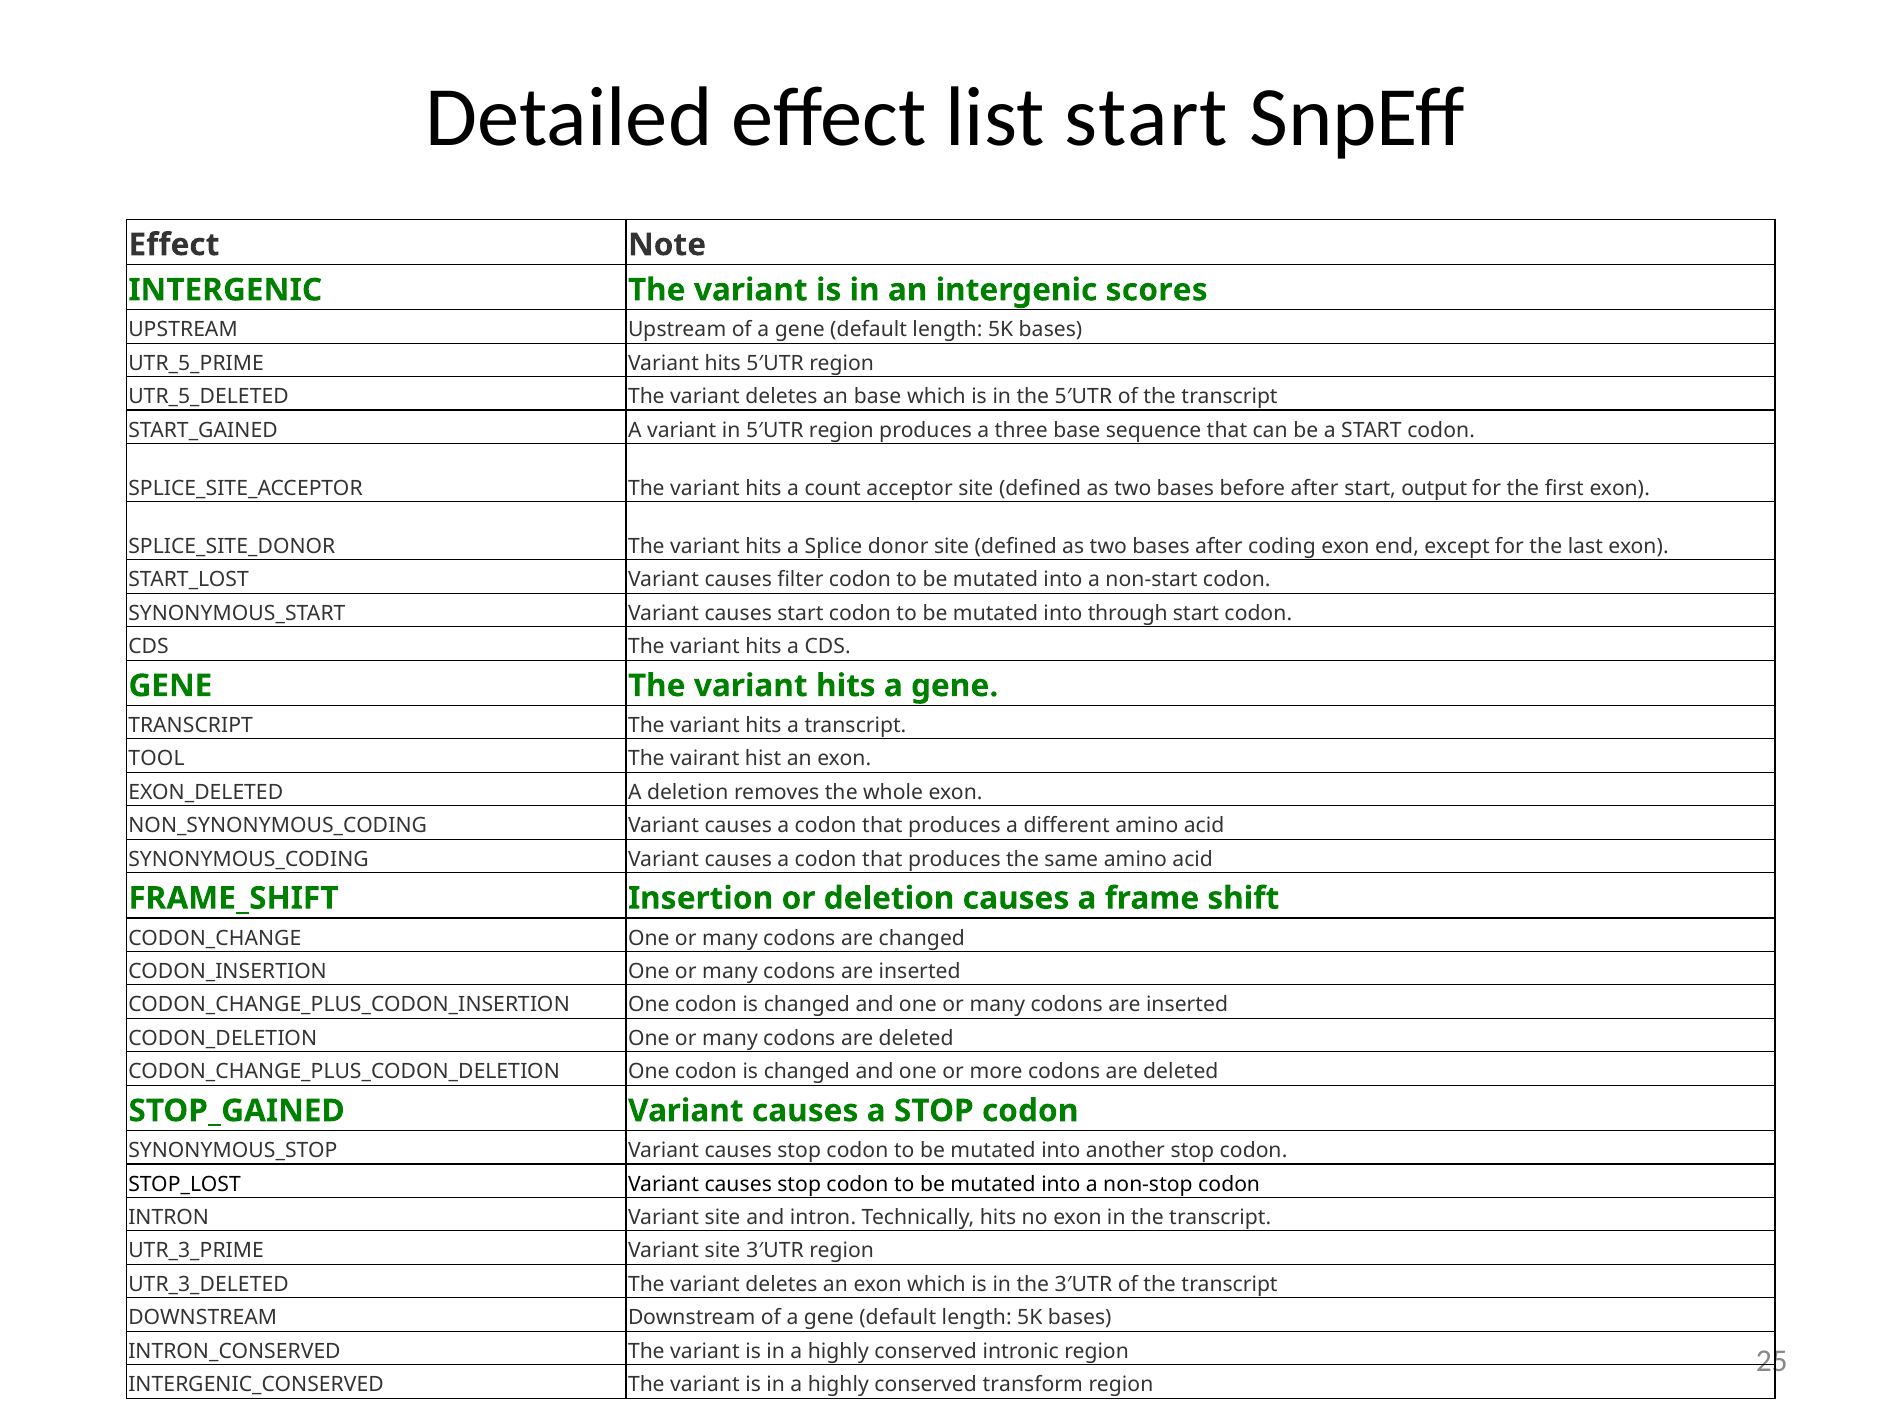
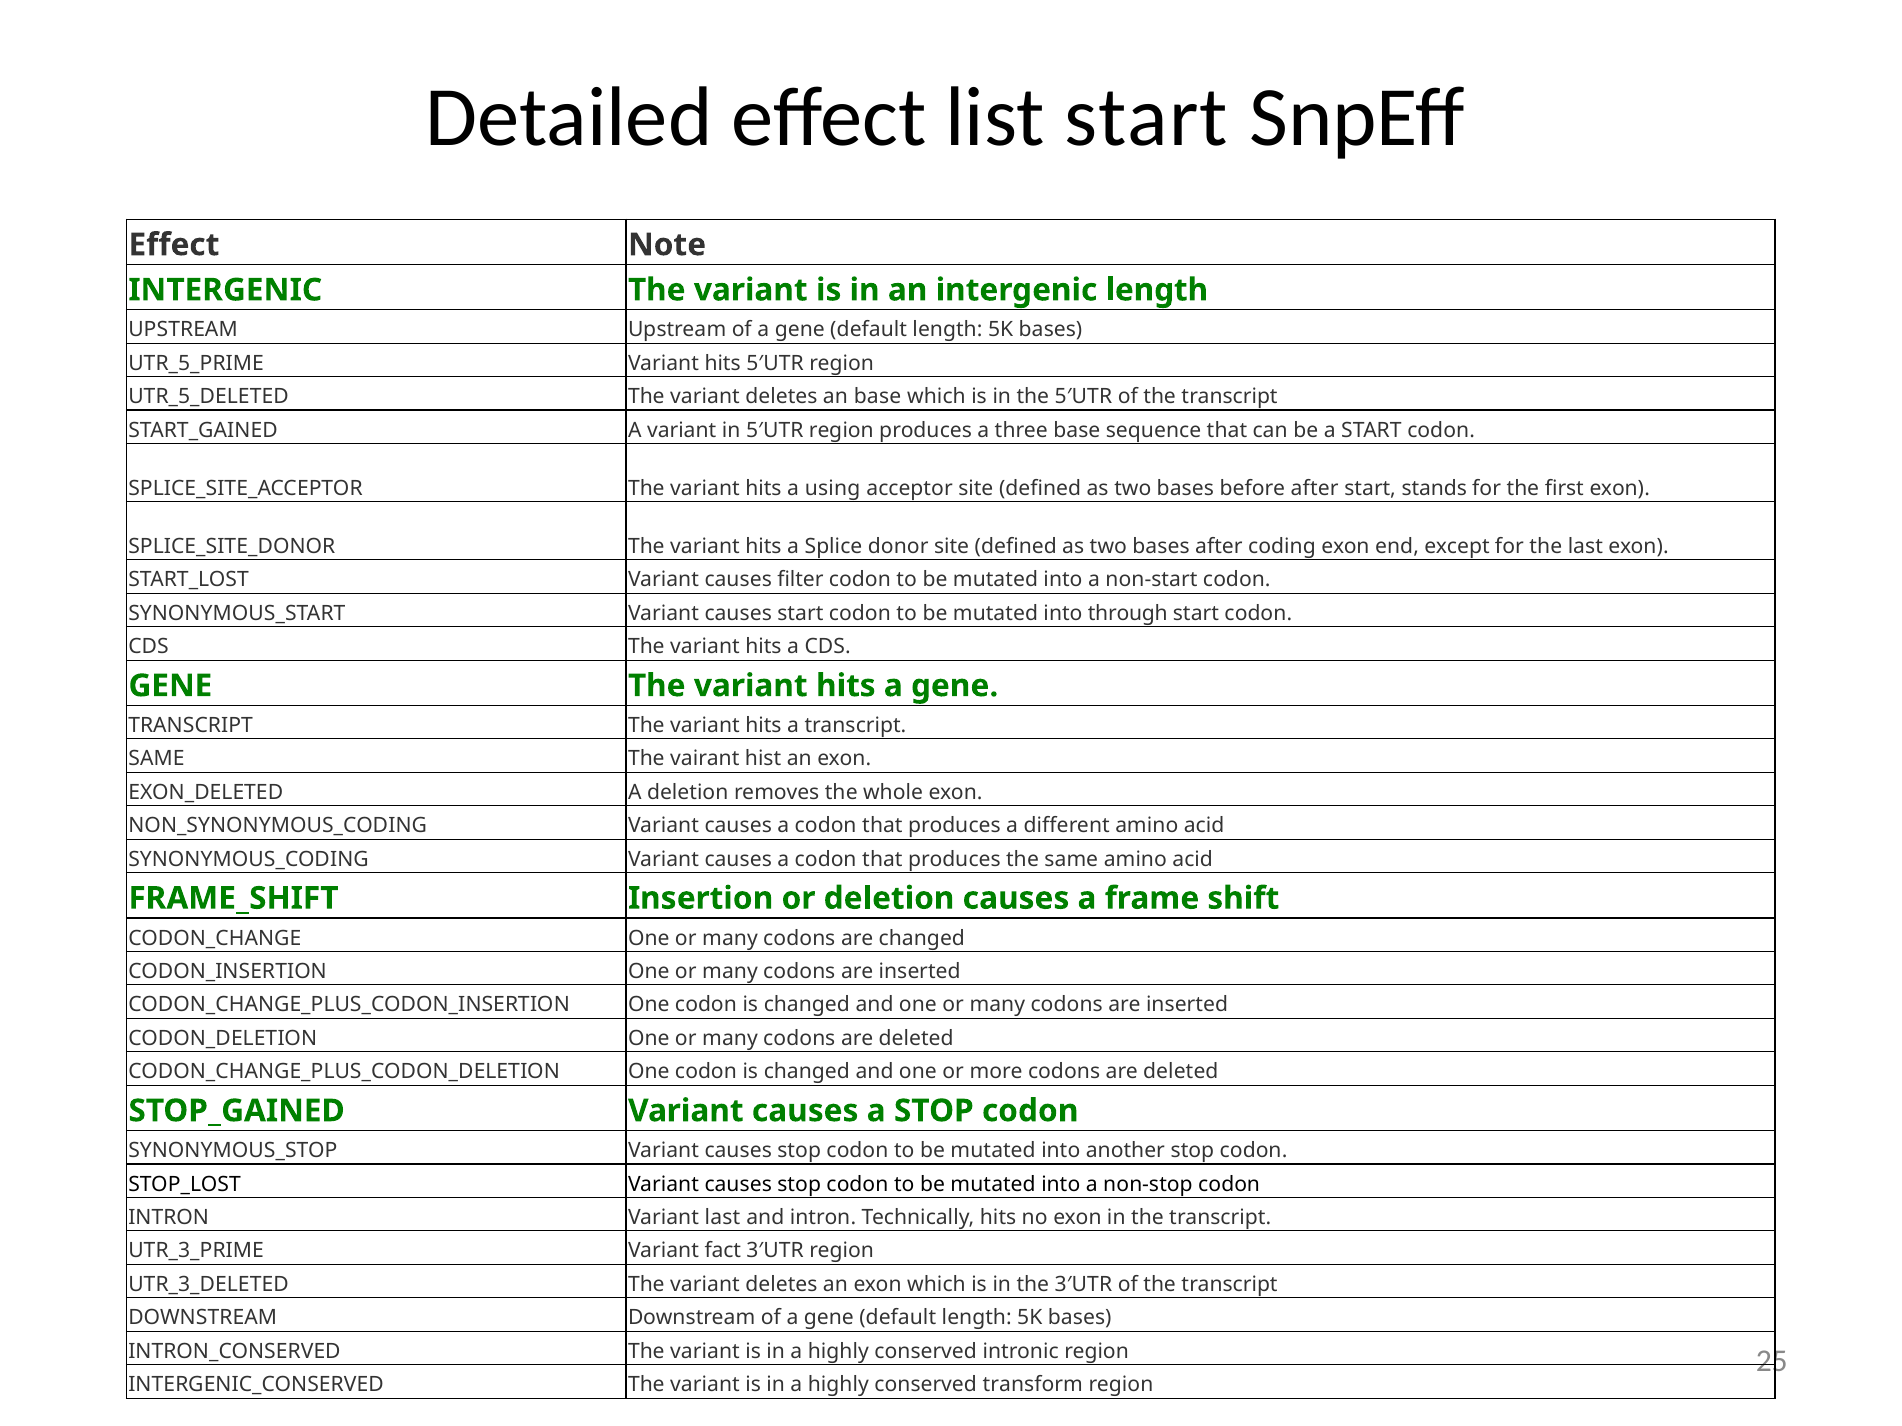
intergenic scores: scores -> length (1157, 290)
count: count -> using (833, 489)
output: output -> stands (1434, 489)
TOOL: TOOL -> SAME (157, 759)
INTRON Variant site: site -> last (723, 1218)
site: site -> fact (723, 1251)
